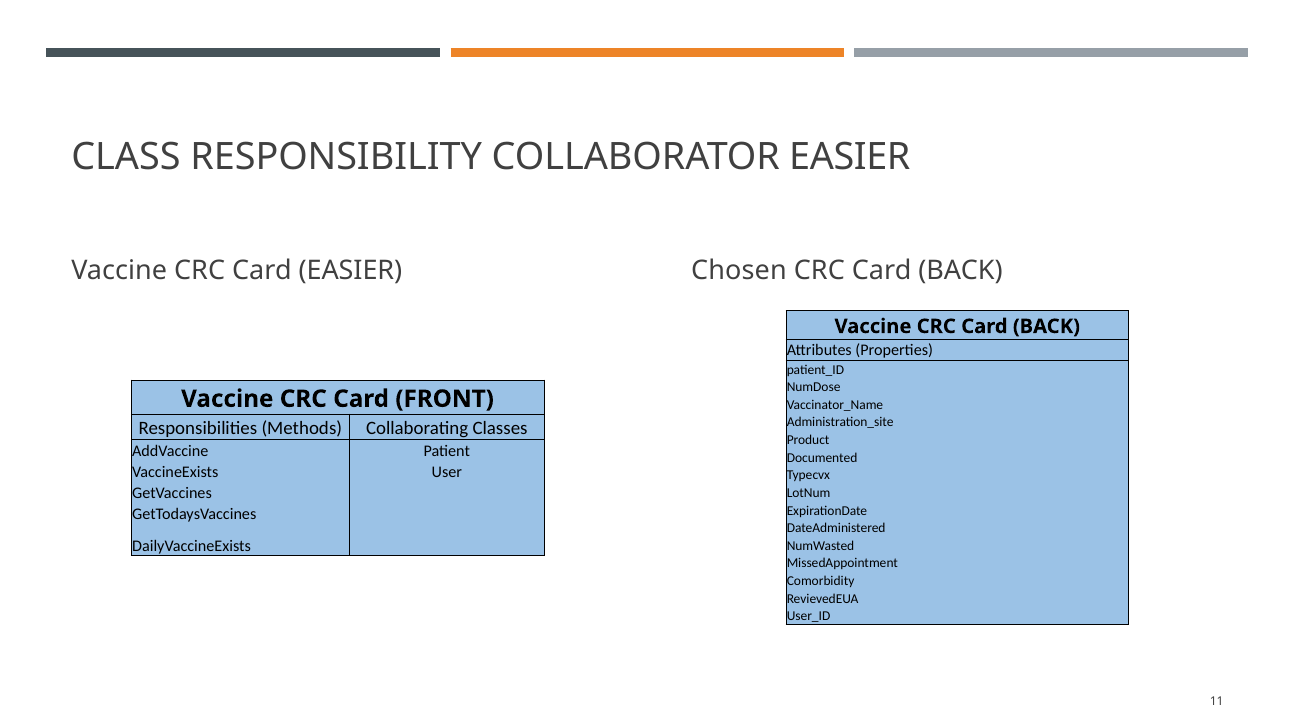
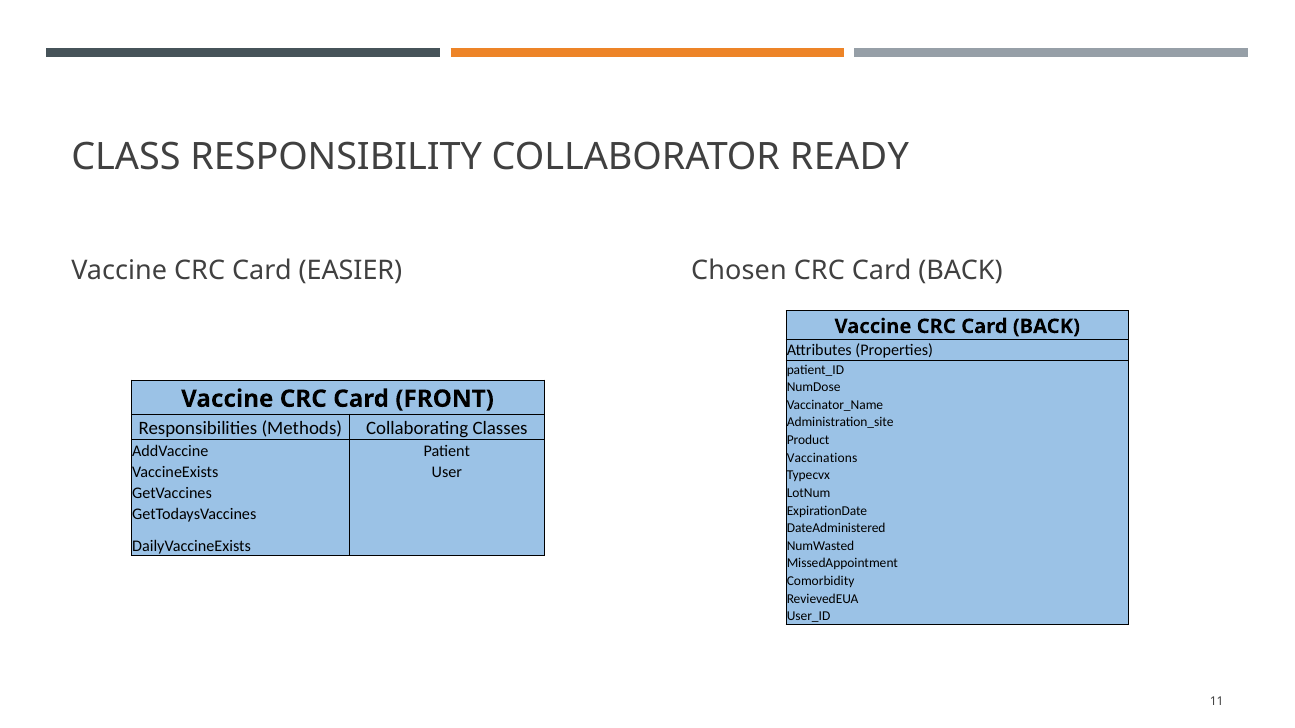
COLLABORATOR EASIER: EASIER -> READY (849, 158)
Documented: Documented -> Vaccinations (822, 458)
